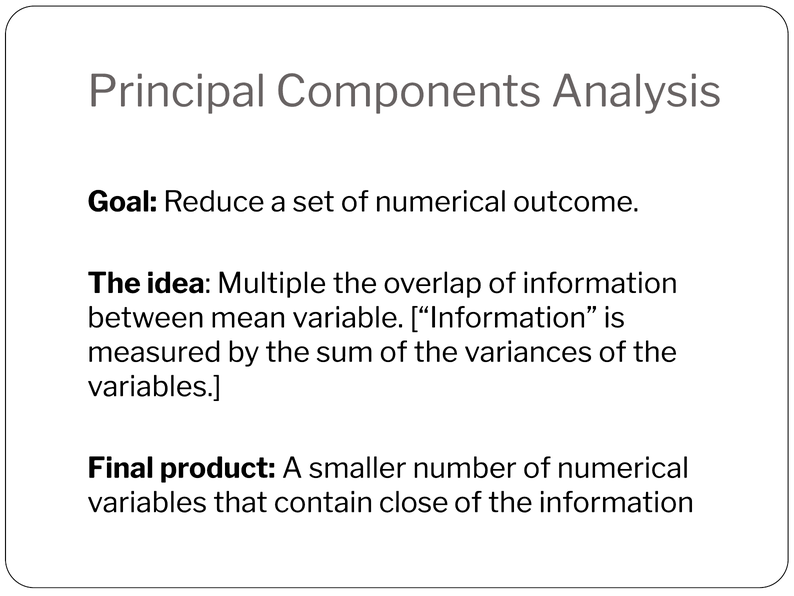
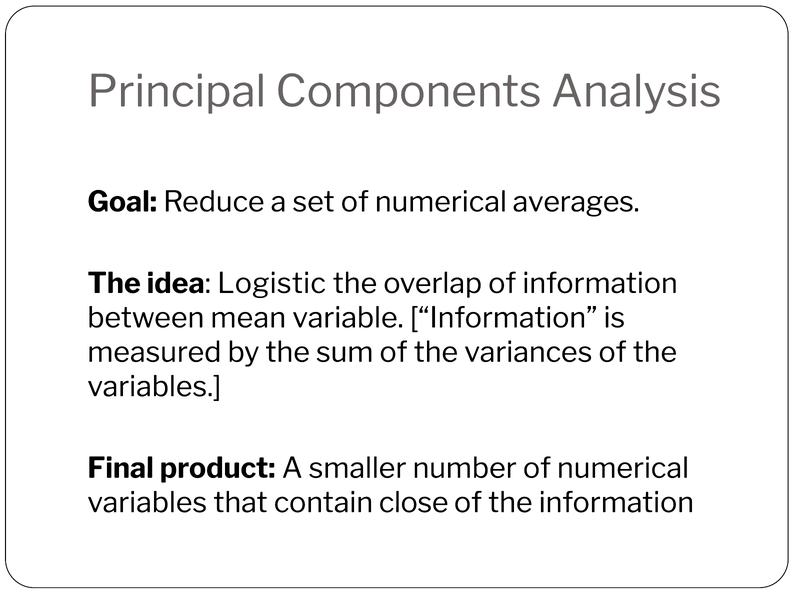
outcome: outcome -> averages (576, 202)
Multiple: Multiple -> Logistic (272, 283)
